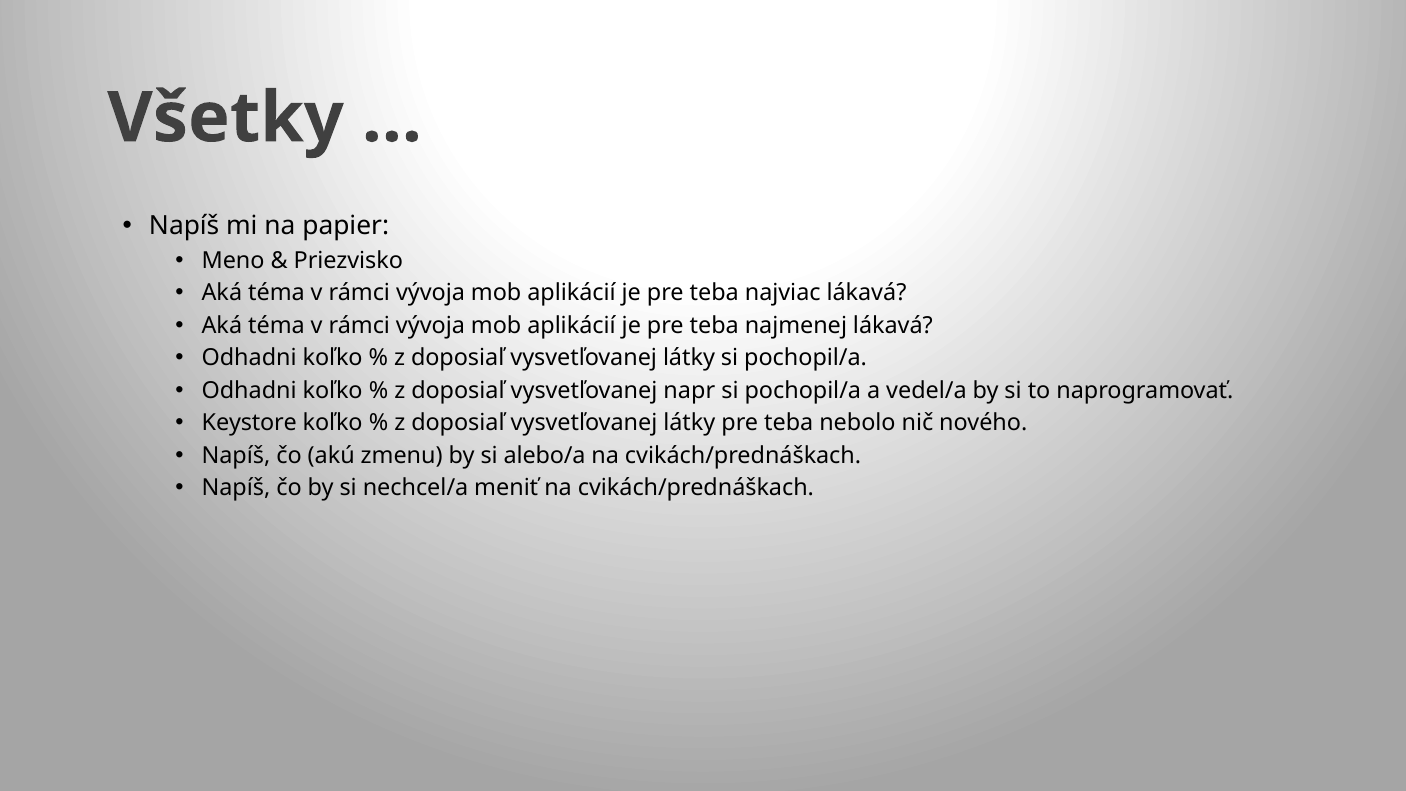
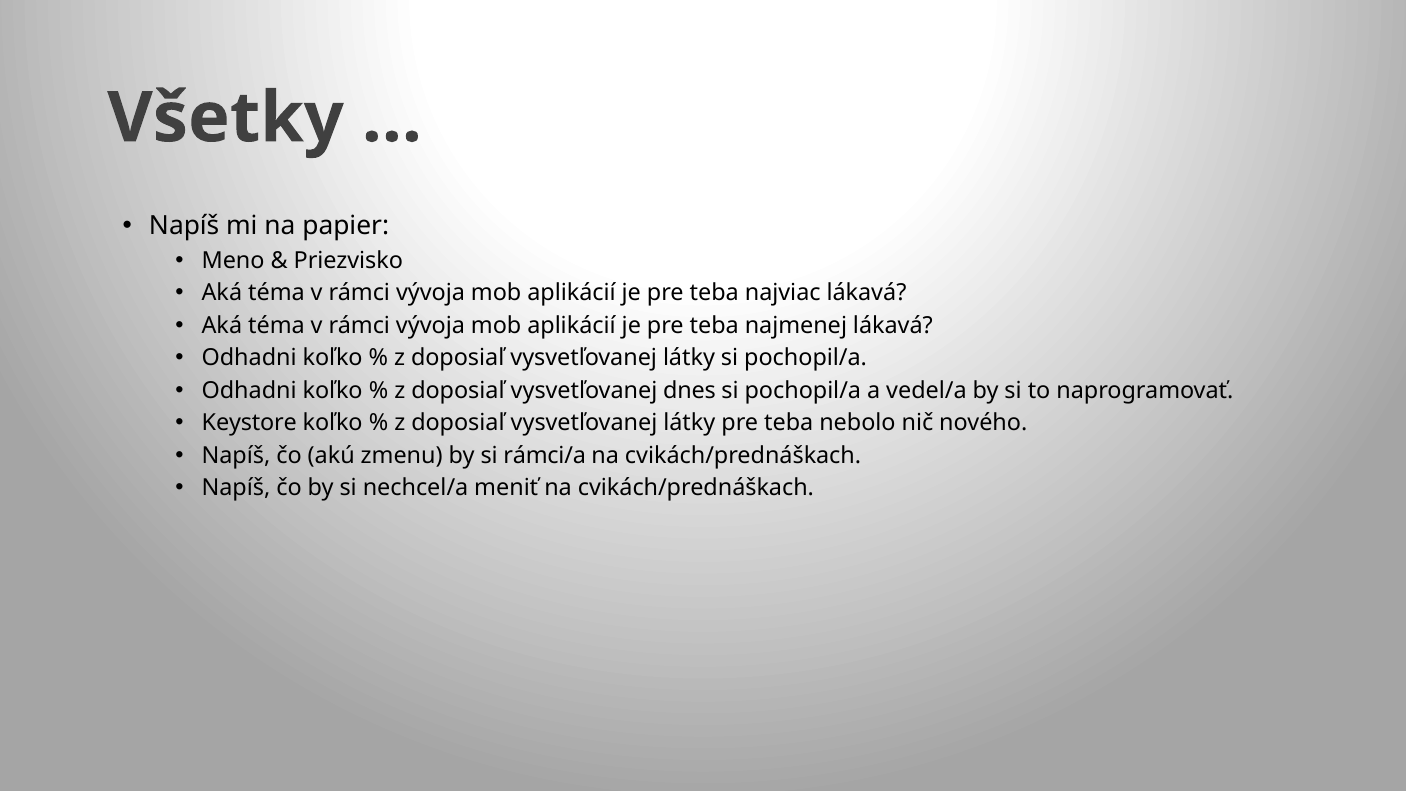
napr: napr -> dnes (689, 390)
alebo/a: alebo/a -> rámci/a (545, 456)
